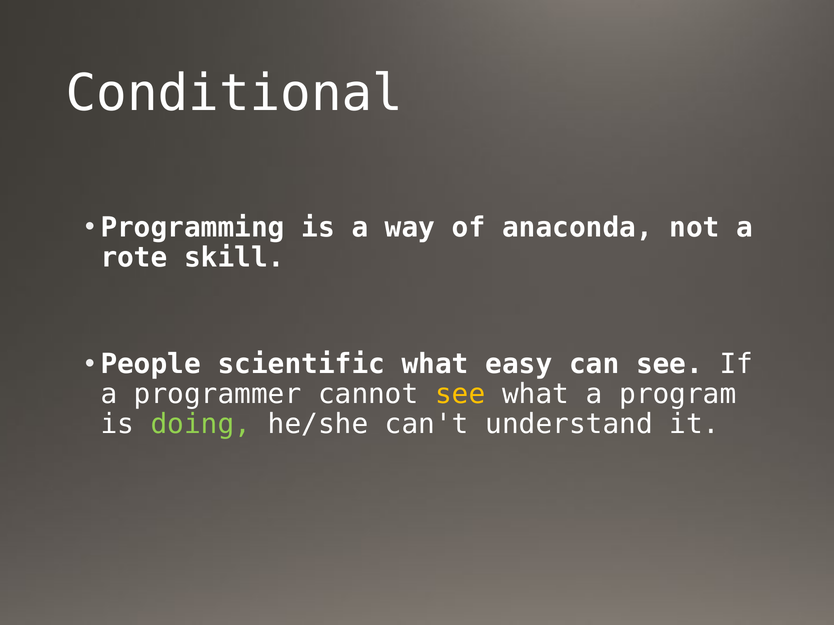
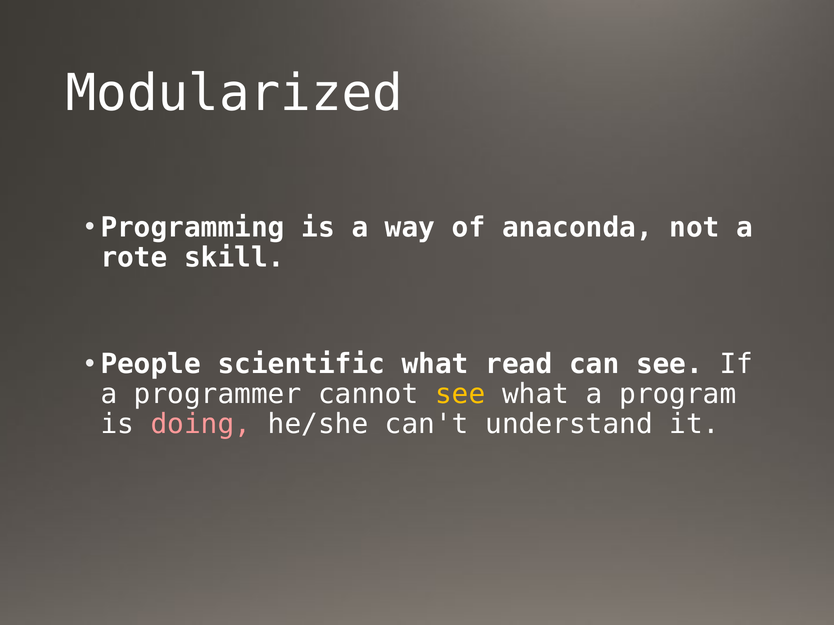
Conditional: Conditional -> Modularized (234, 93)
easy: easy -> read (519, 364)
doing colour: light green -> pink (201, 424)
